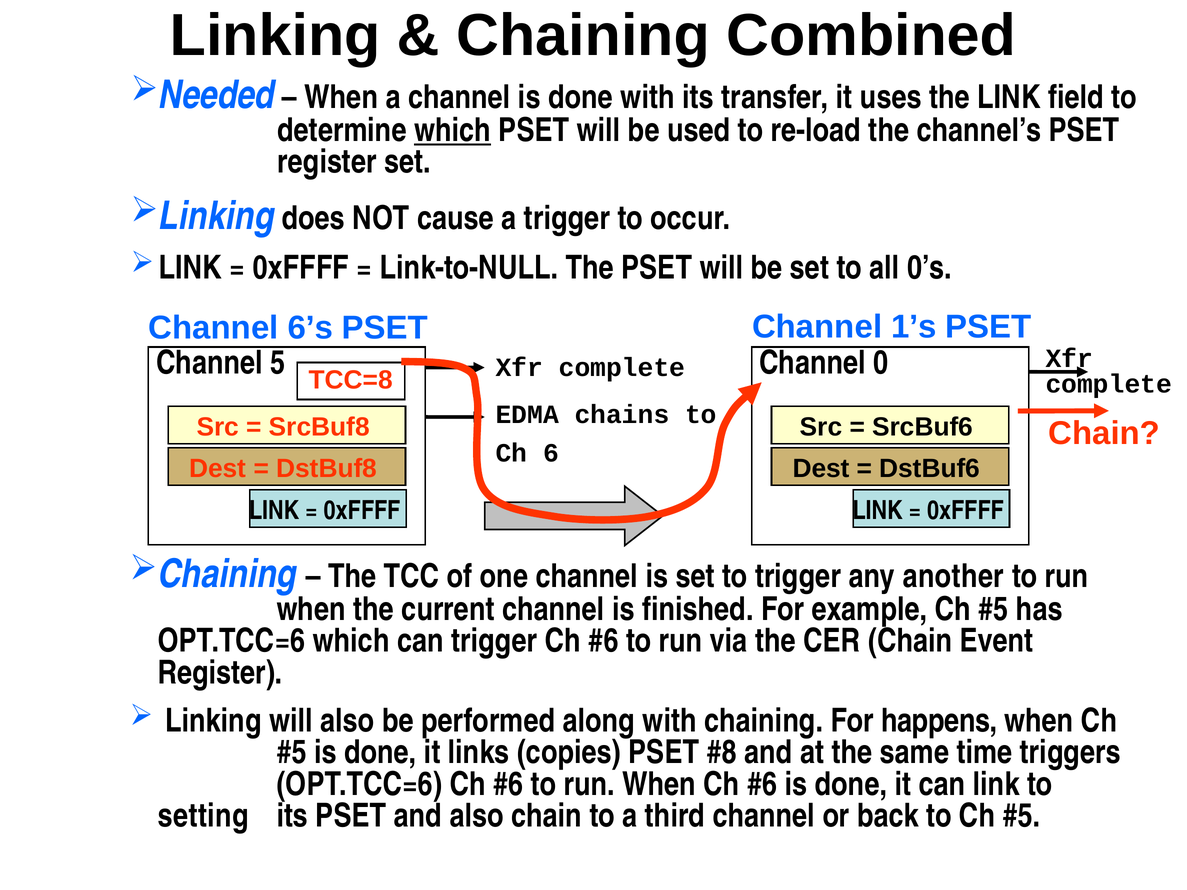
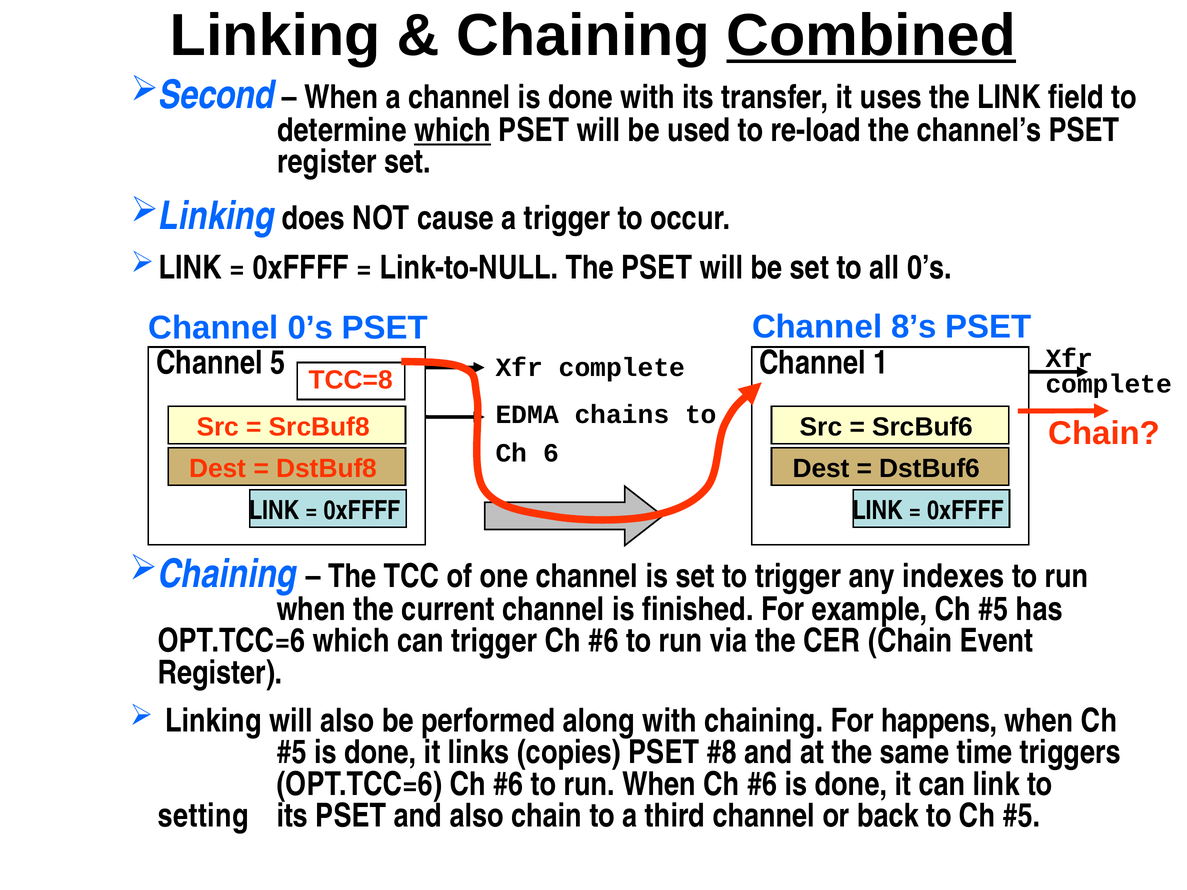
Combined underline: none -> present (871, 36)
Needed: Needed -> Second (217, 95)
Channel 6’s: 6’s -> 0’s (310, 328)
1’s: 1’s -> 8’s (914, 327)
0: 0 -> 1 (881, 363)
another: another -> indexes (953, 577)
